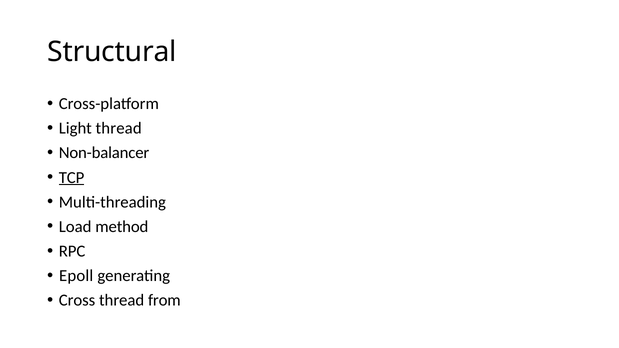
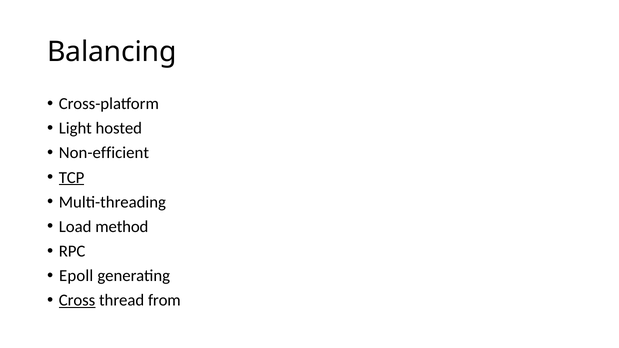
Structural: Structural -> Balancing (112, 52)
Light thread: thread -> hosted (119, 128)
Non-balancer: Non-balancer -> Non-efficient (104, 153)
Cross underline: none -> present (77, 300)
